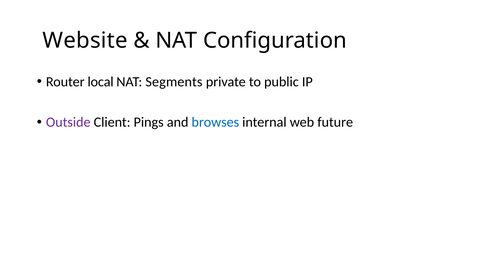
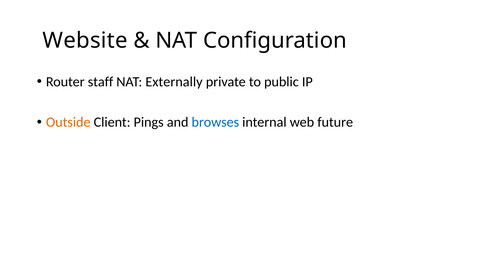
local: local -> staff (101, 82)
Segments: Segments -> Externally (174, 82)
Outside colour: purple -> orange (68, 122)
